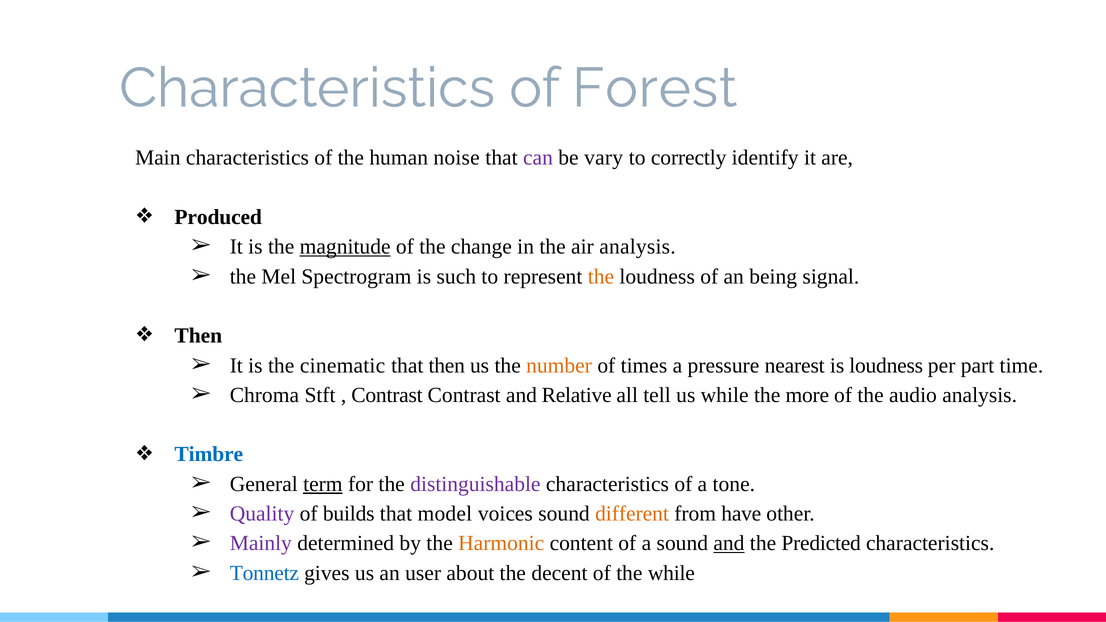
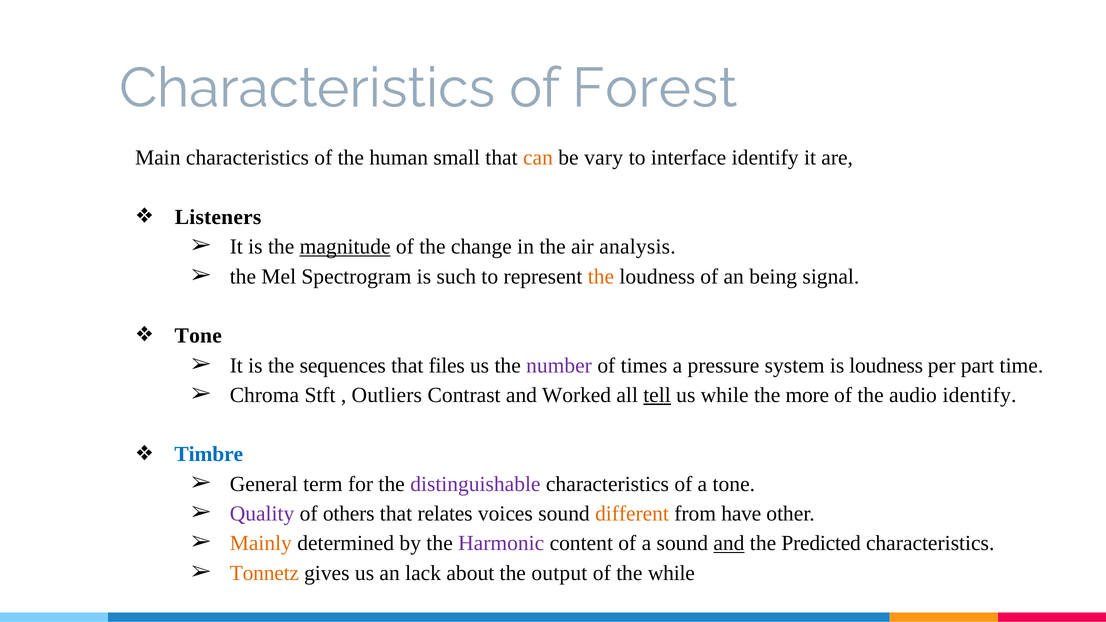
noise: noise -> small (457, 158)
can colour: purple -> orange (538, 158)
correctly: correctly -> interface (689, 158)
Produced: Produced -> Listeners (218, 217)
Then: Then -> Tone (198, 336)
cinematic: cinematic -> sequences (343, 366)
that then: then -> files (447, 366)
number colour: orange -> purple (559, 366)
nearest: nearest -> system (795, 366)
Contrast: Contrast -> Outliers (387, 395)
Relative: Relative -> Worked (577, 395)
tell underline: none -> present (657, 395)
audio analysis: analysis -> identify (980, 395)
term underline: present -> none (323, 484)
builds: builds -> others (349, 514)
model: model -> relates (445, 514)
Mainly colour: purple -> orange (261, 543)
Harmonic colour: orange -> purple (501, 543)
Tonnetz colour: blue -> orange (264, 573)
user: user -> lack (423, 573)
decent: decent -> output (559, 573)
